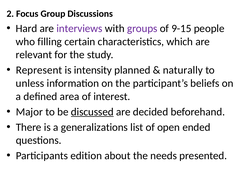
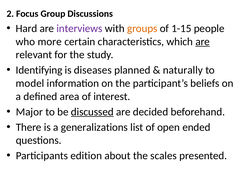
groups colour: purple -> orange (142, 28)
9-15: 9-15 -> 1-15 (181, 28)
filling: filling -> more (50, 41)
are underline: none -> present (203, 41)
Represent: Represent -> Identifying (39, 70)
intensity: intensity -> diseases (93, 70)
unless: unless -> model (30, 83)
needs: needs -> scales (164, 155)
